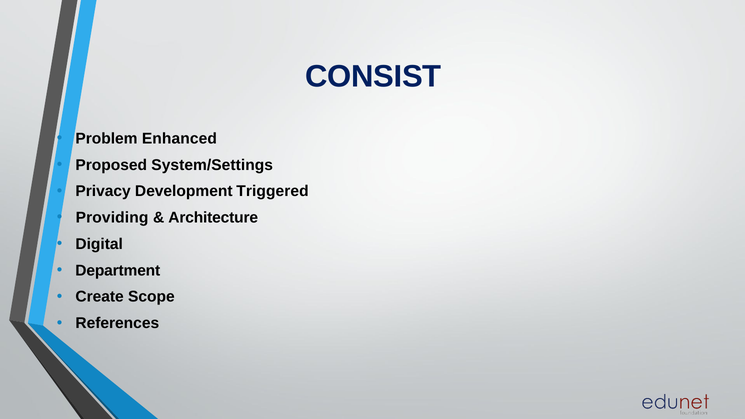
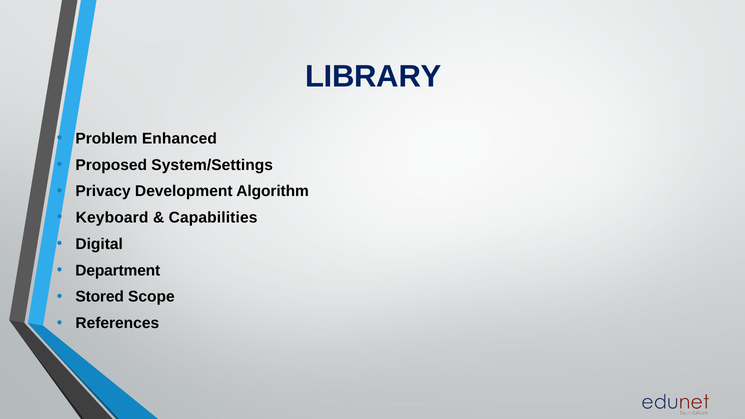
CONSIST: CONSIST -> LIBRARY (373, 77)
Triggered: Triggered -> Algorithm (273, 191)
Providing: Providing -> Keyboard (112, 218)
Architecture: Architecture -> Capabilities (213, 218)
Create: Create -> Stored (100, 297)
